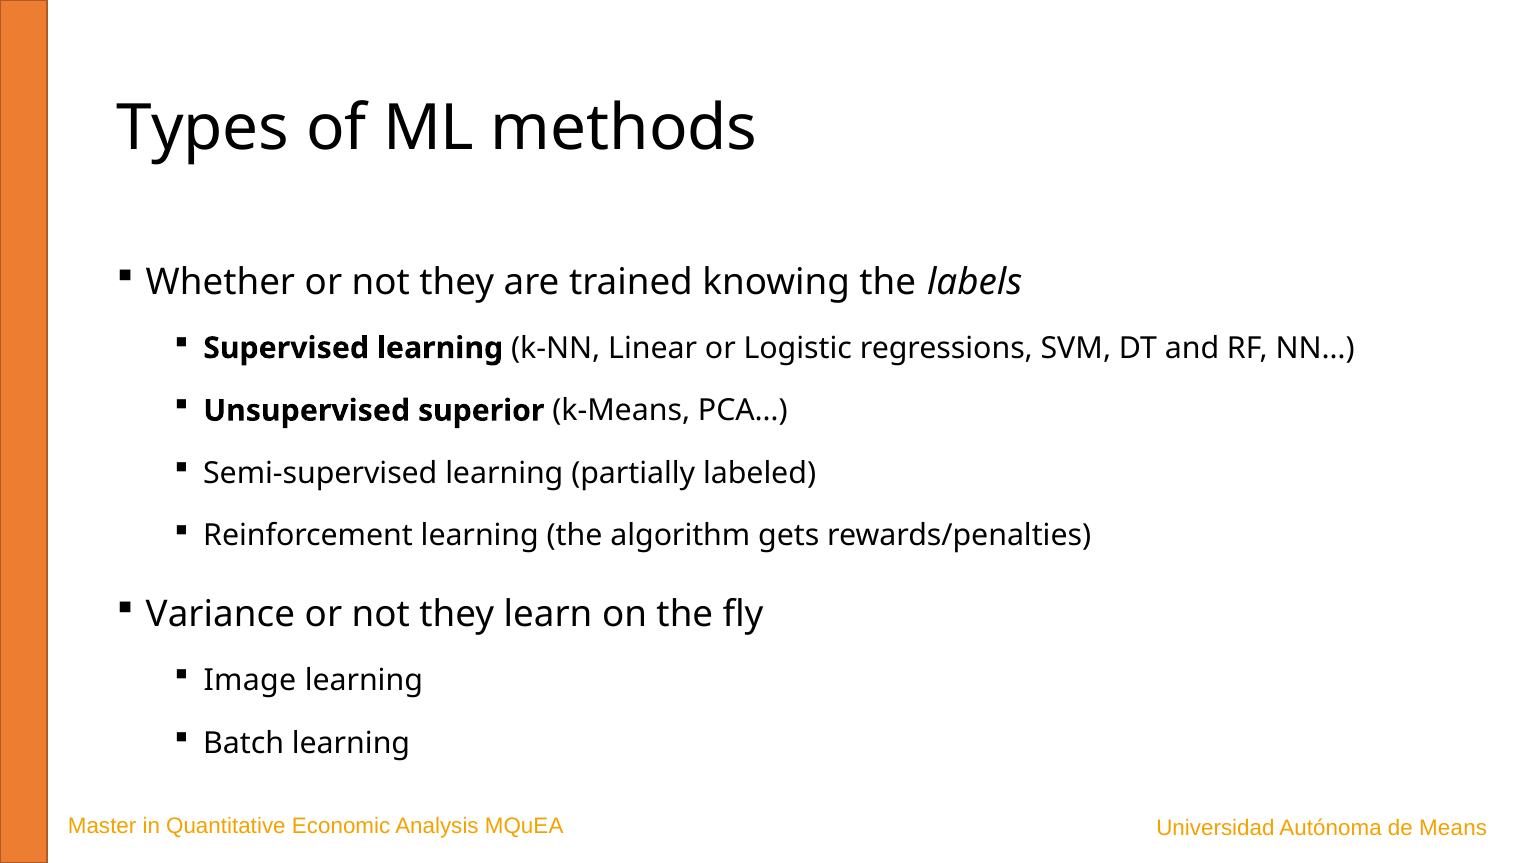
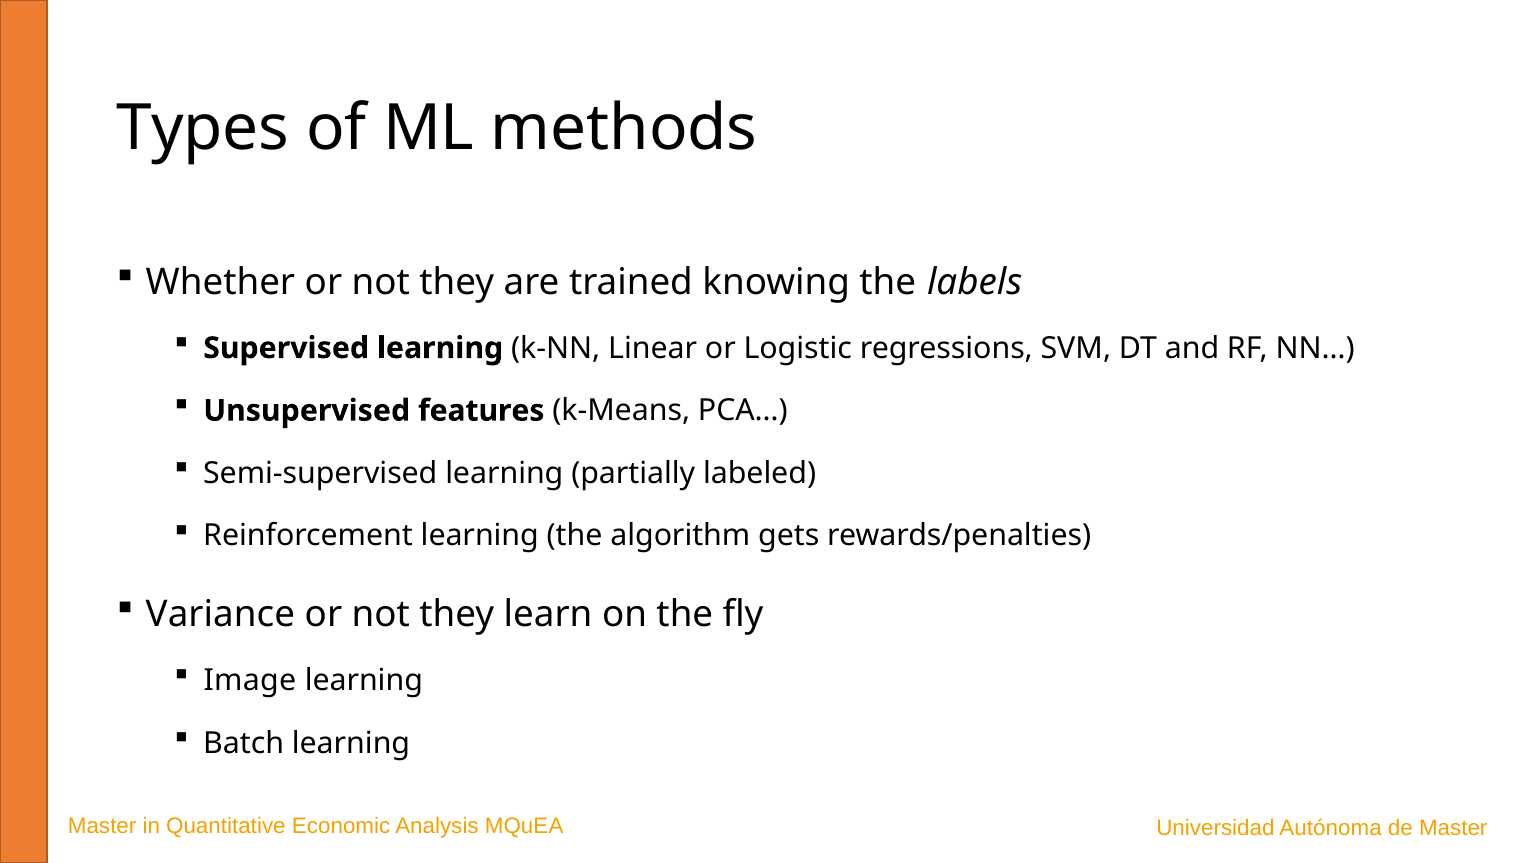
superior: superior -> features (481, 411)
de Means: Means -> Master (1453, 828)
